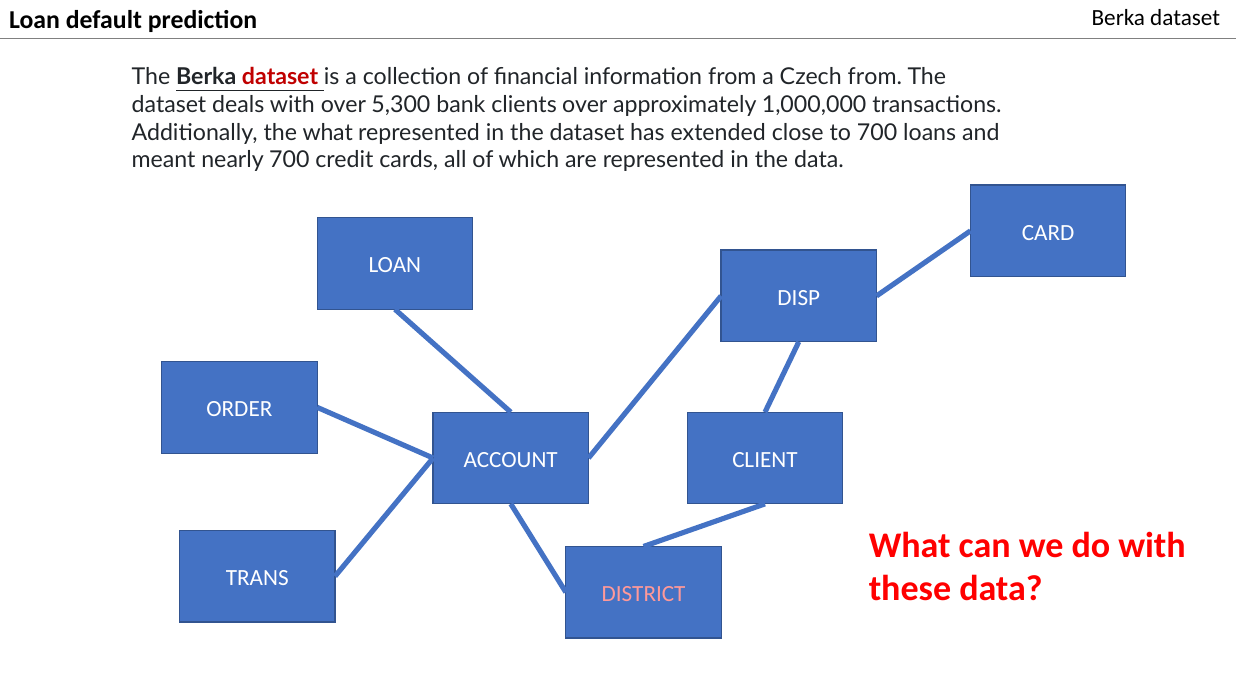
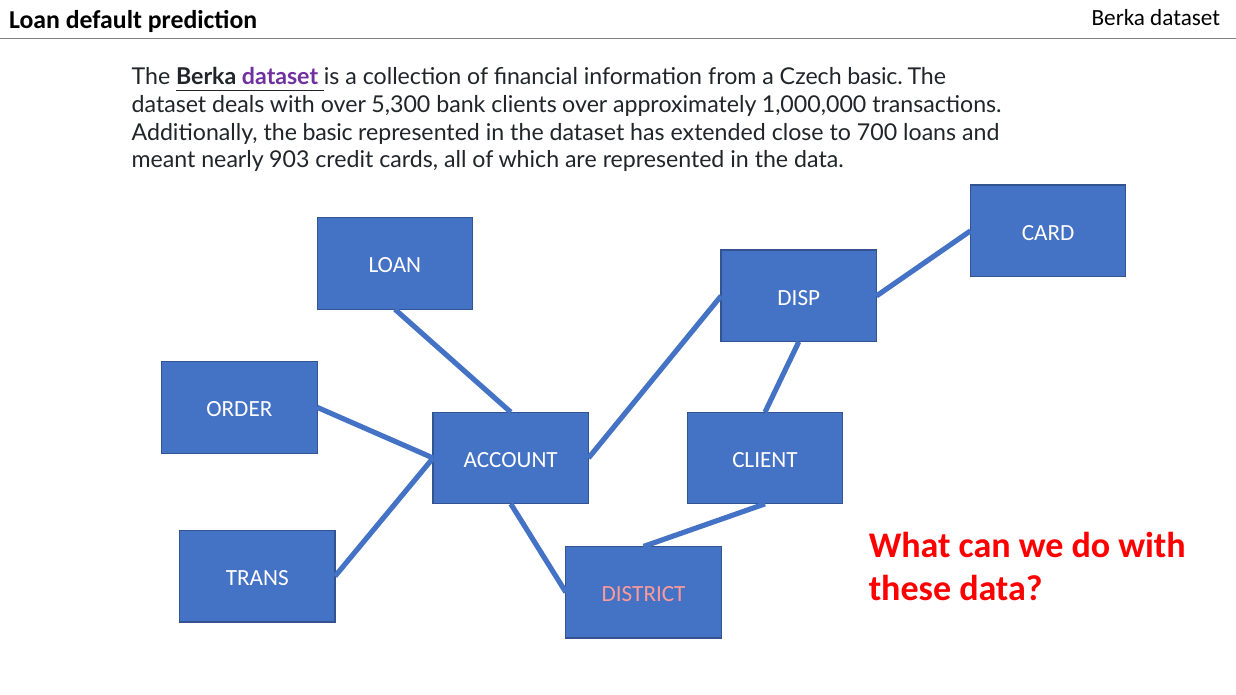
dataset colour: red -> purple (280, 77)
Czech from: from -> basic (875, 77)
the what: what -> basic (328, 133)
nearly 700: 700 -> 903 (289, 160)
